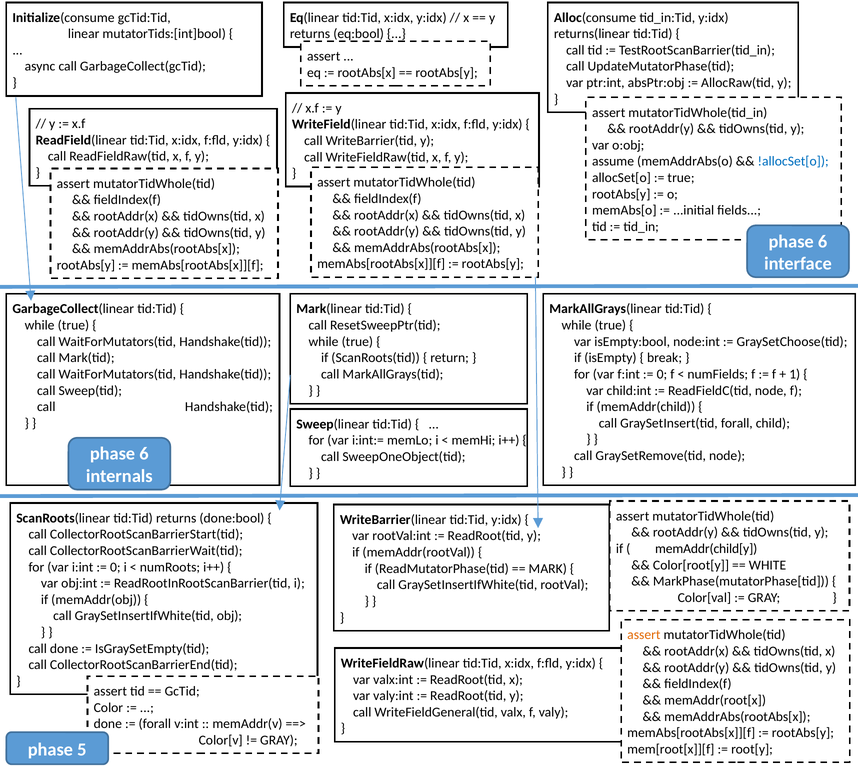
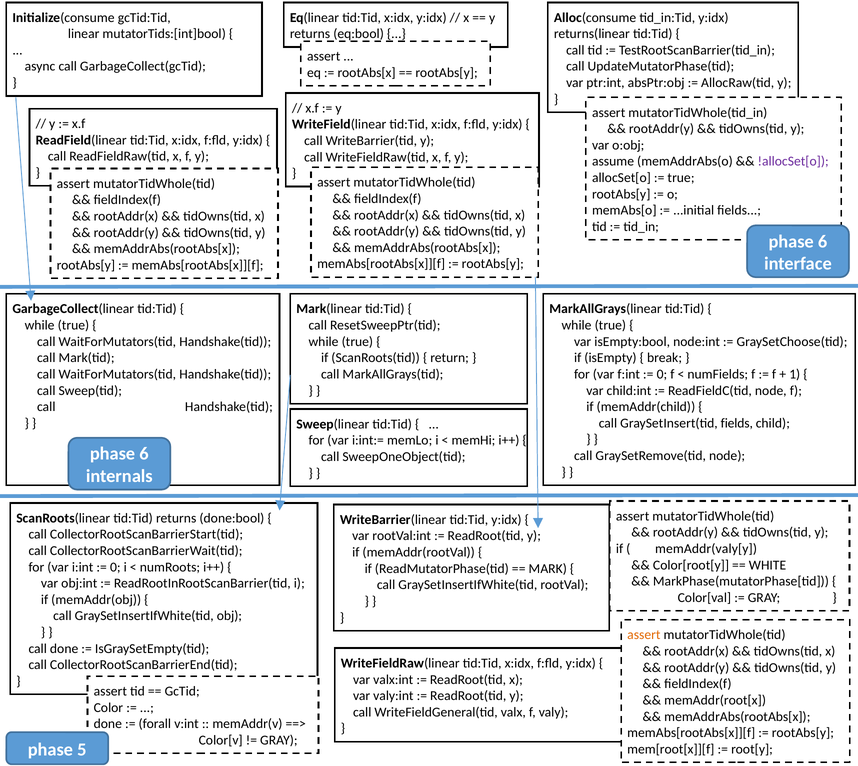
!allocSet[o colour: blue -> purple (793, 161)
GraySetInsert(tid forall: forall -> fields (737, 423)
memAddr(child[y: memAddr(child[y -> memAddr(valy[y (706, 549)
